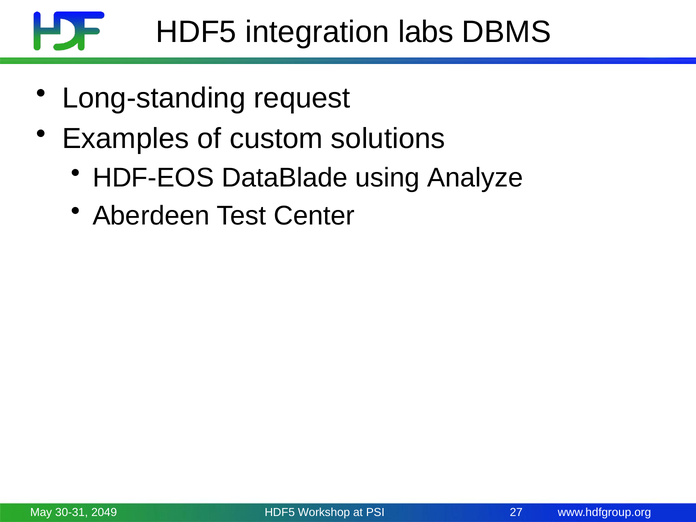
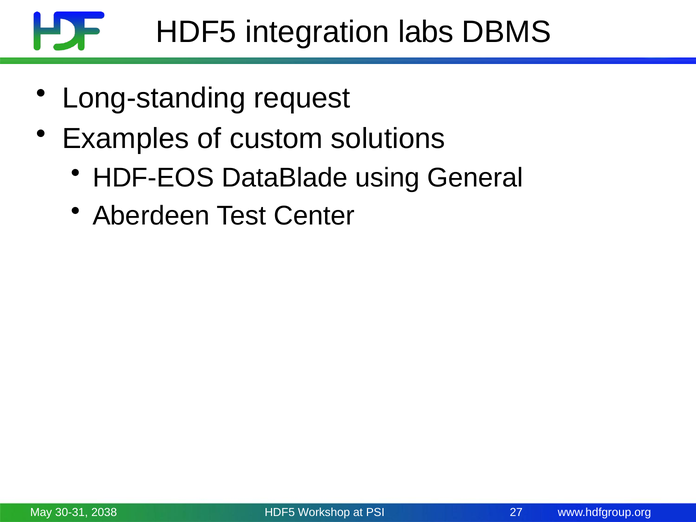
Analyze: Analyze -> General (475, 178)
2049: 2049 -> 2038 (104, 512)
